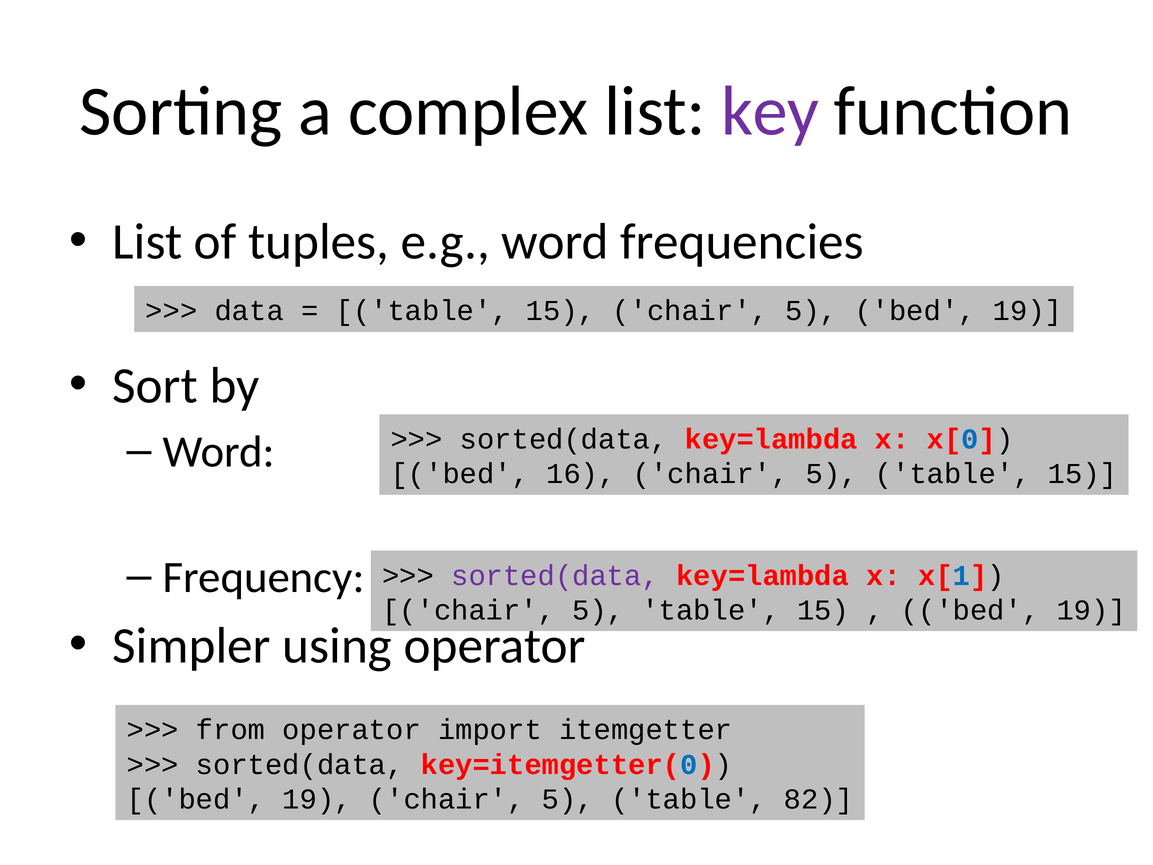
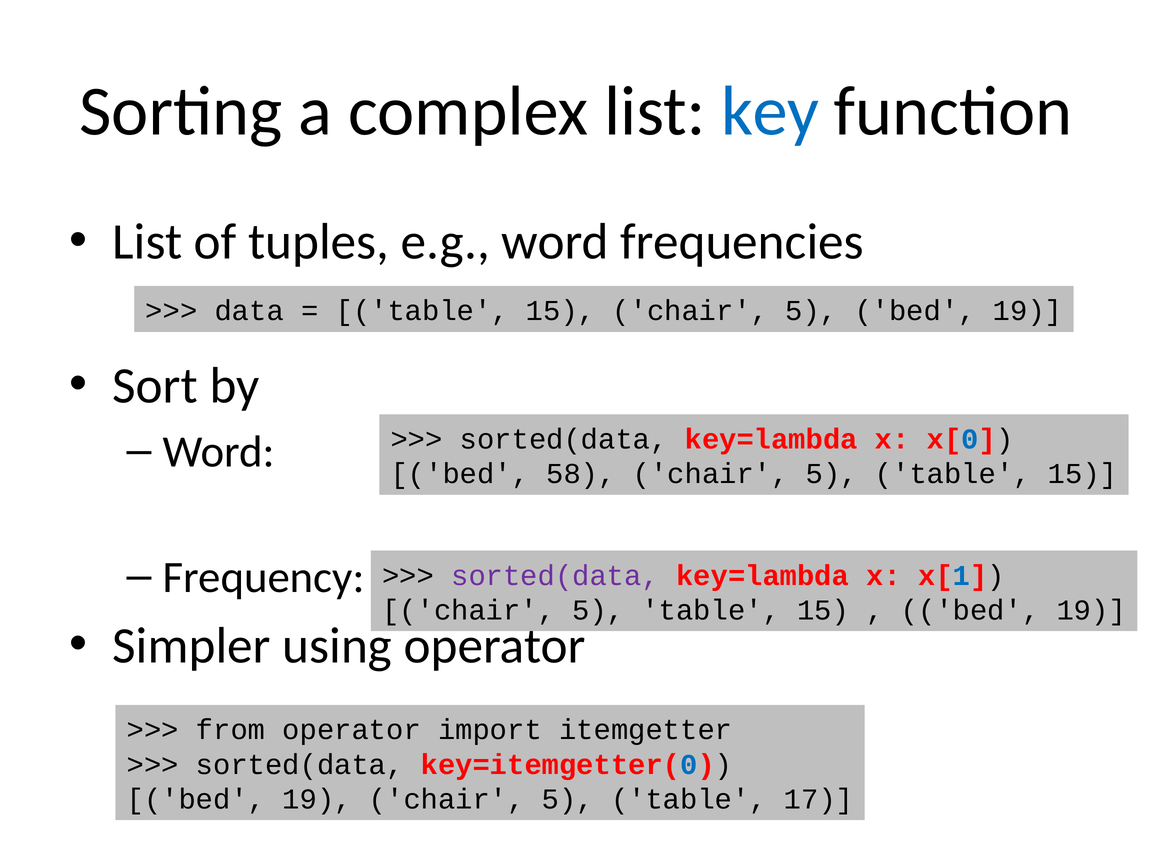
key colour: purple -> blue (770, 112)
16: 16 -> 58 (581, 474)
82: 82 -> 17 (819, 799)
